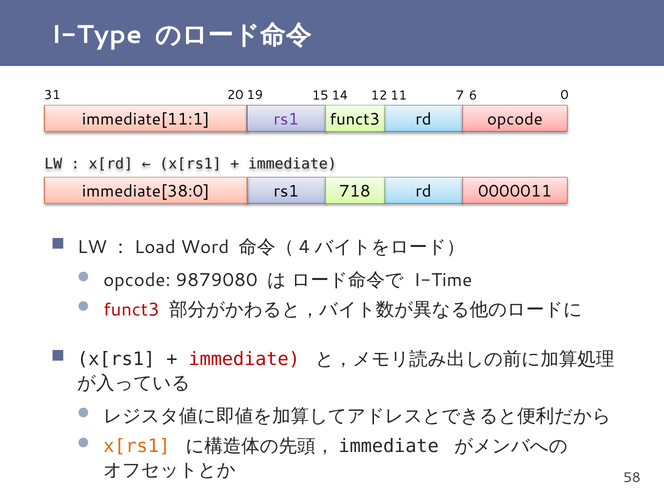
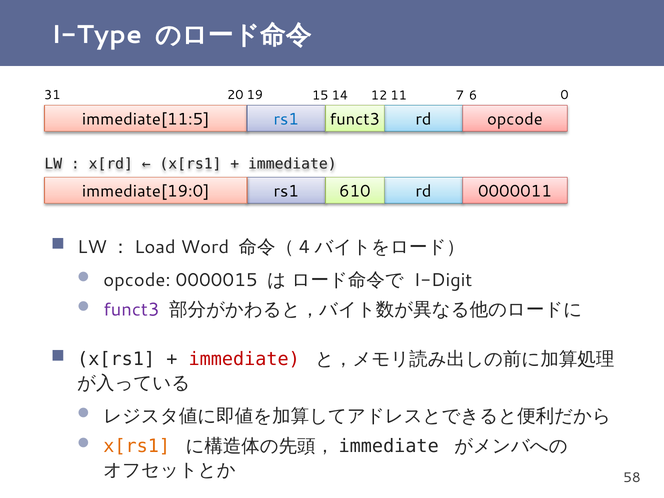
immediate[11:1: immediate[11:1 -> immediate[11:5 (146, 119)
rs1 colour: purple -> blue (286, 119)
immediate[38:0: immediate[38:0 -> immediate[19:0 (146, 191)
718: 718 -> 610 (355, 191)
9879080: 9879080 -> 0000015 (217, 280)
I-Time: I-Time -> I-Digit (443, 280)
funct3 colour: red -> purple (131, 310)
